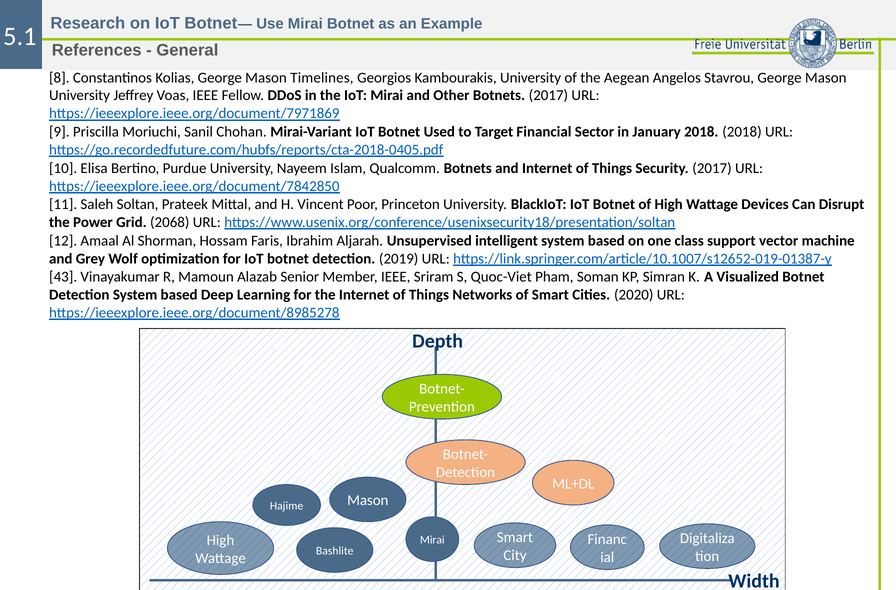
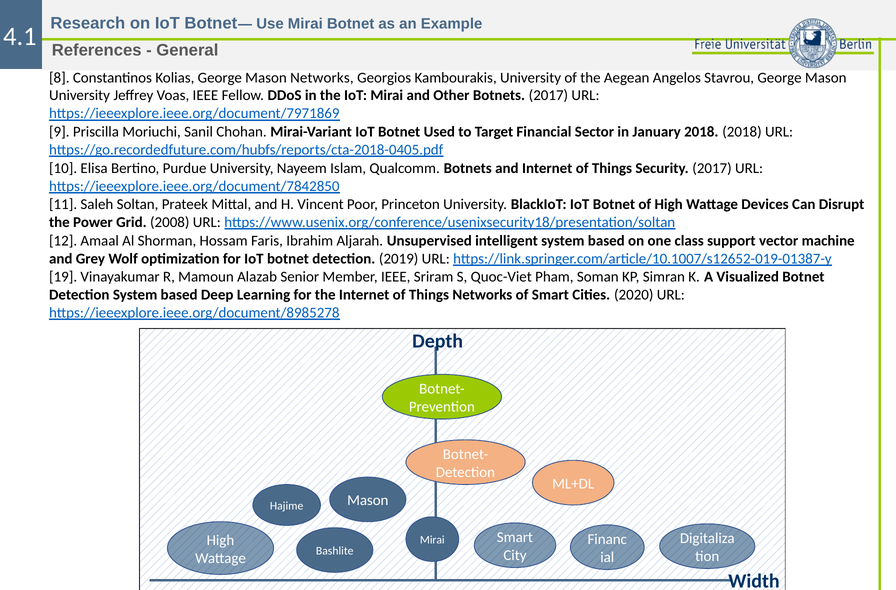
5.1: 5.1 -> 4.1 (20, 36)
Mason Timelines: Timelines -> Networks (322, 77)
2068: 2068 -> 2008 (170, 222)
43: 43 -> 19 (63, 277)
